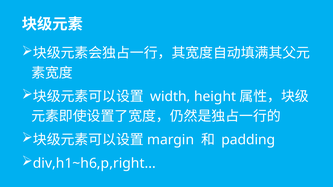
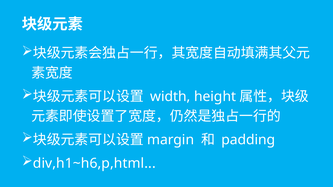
div,h1~h6,p,right: div,h1~h6,p,right -> div,h1~h6,p,html (94, 163)
